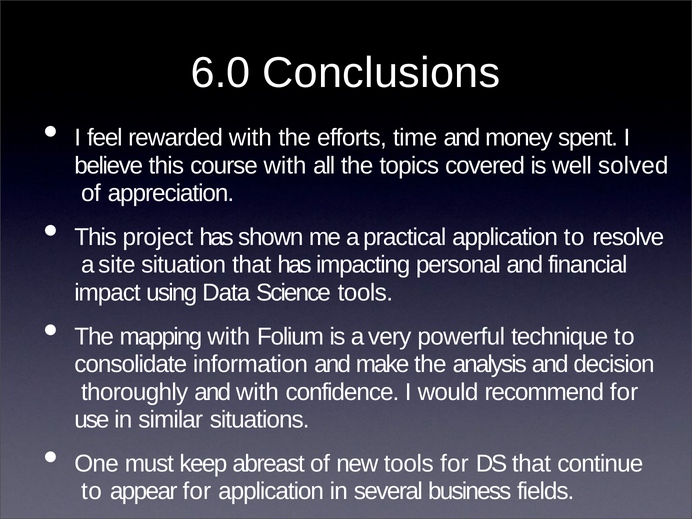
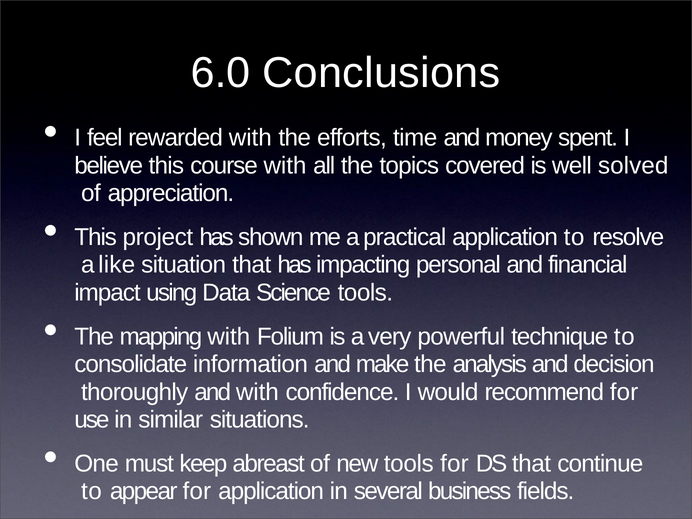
site: site -> like (117, 265)
